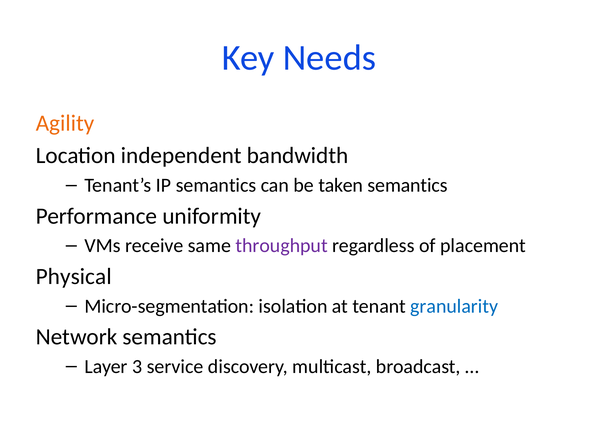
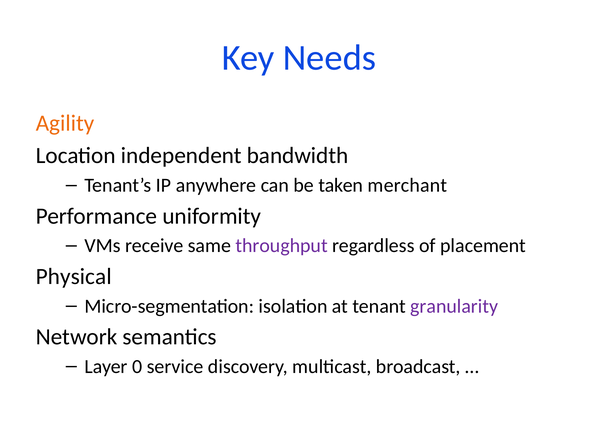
IP semantics: semantics -> anywhere (216, 185)
taken semantics: semantics -> merchant (407, 185)
granularity colour: blue -> purple (454, 306)
3: 3 -> 0 (137, 367)
